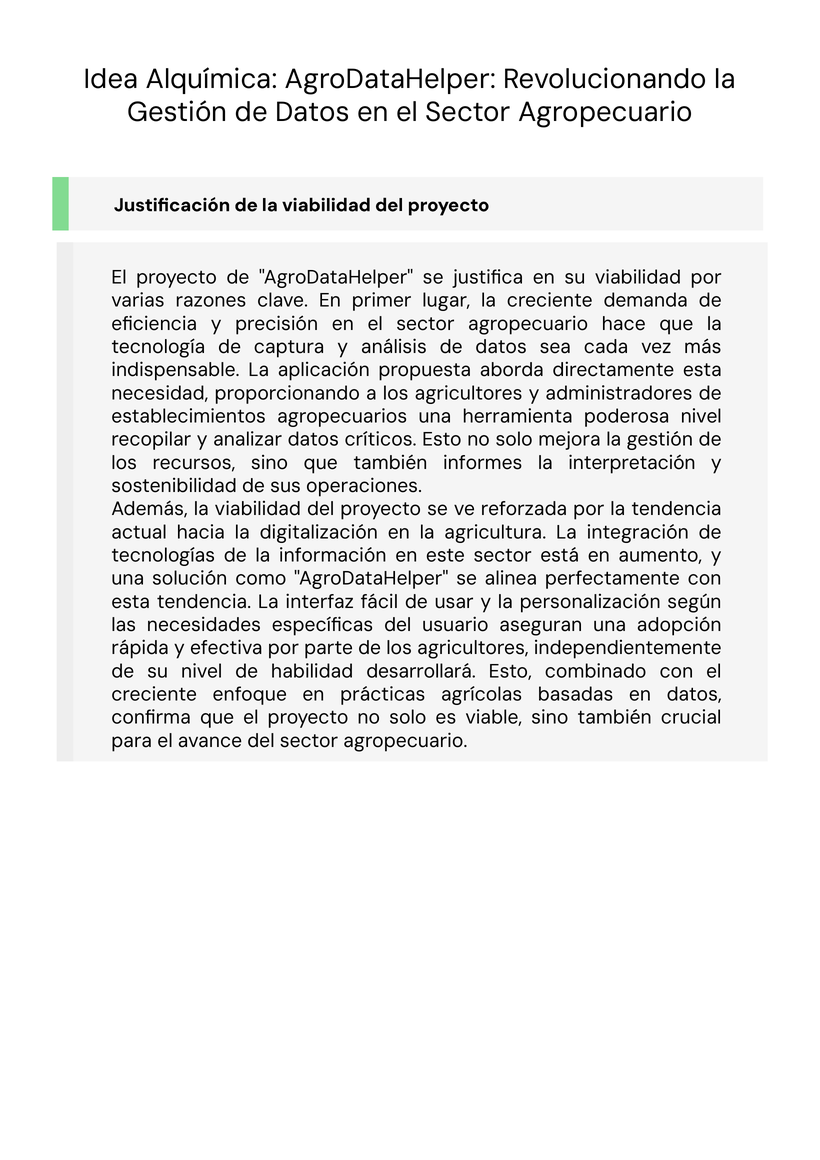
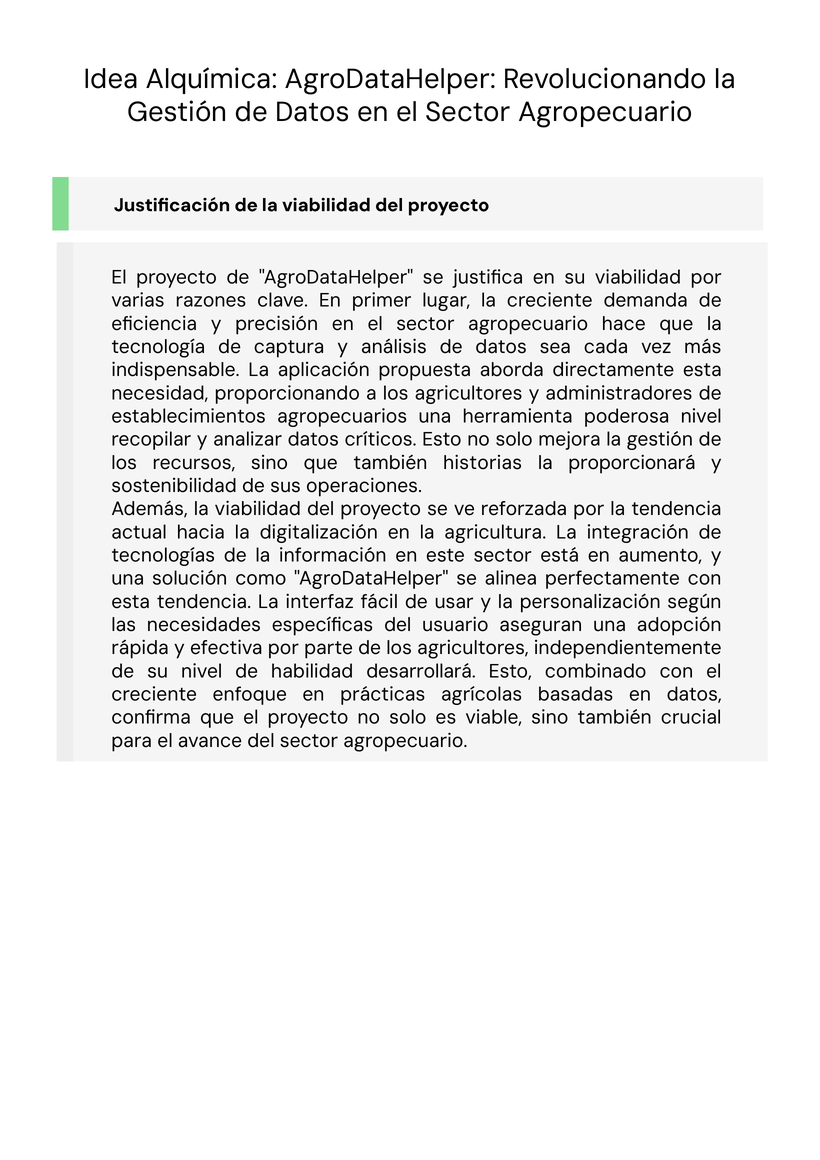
informes: informes -> historias (483, 463)
interpretación: interpretación -> proporcionará (632, 463)
